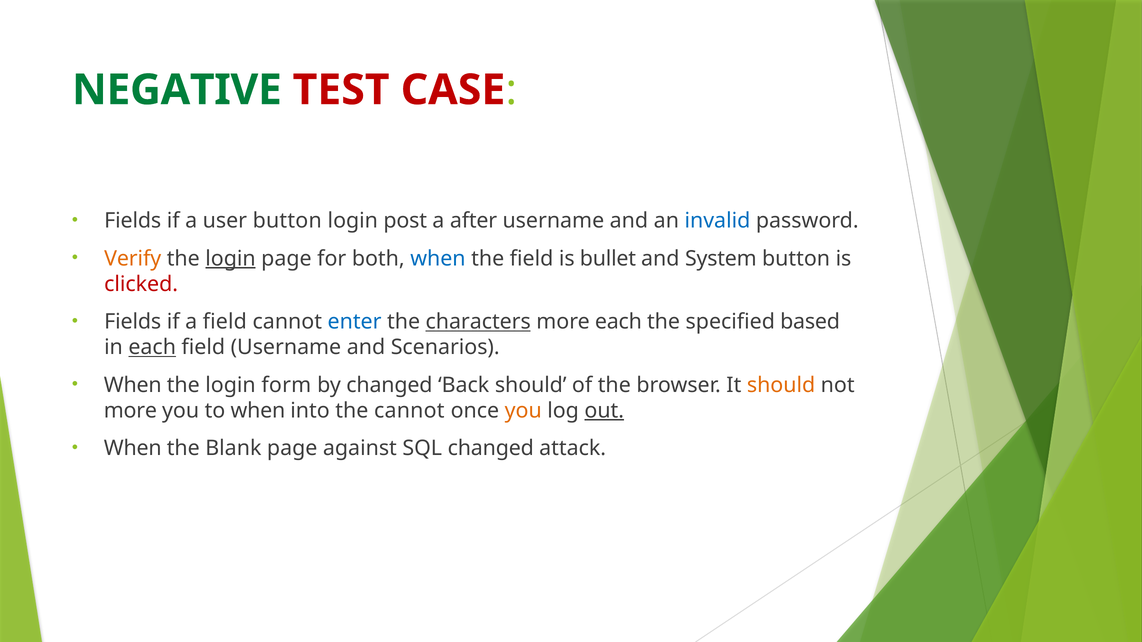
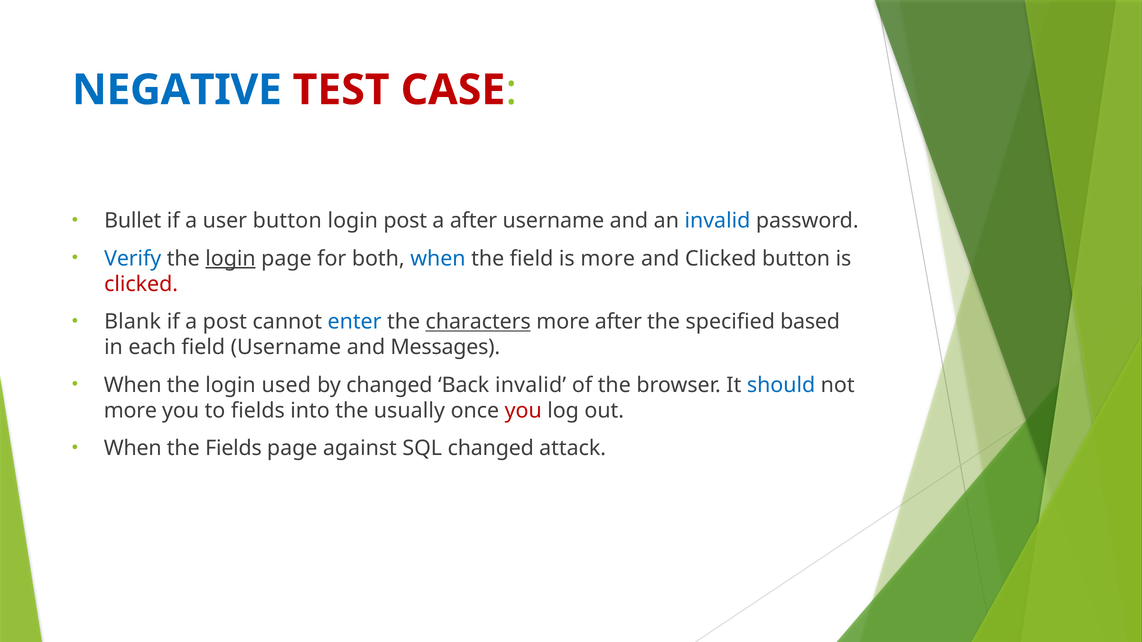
NEGATIVE colour: green -> blue (177, 90)
Fields: Fields -> Bullet (133, 221)
Verify colour: orange -> blue (133, 259)
is bullet: bullet -> more (608, 259)
and System: System -> Clicked (721, 259)
Fields: Fields -> Blank (133, 322)
a field: field -> post (225, 322)
more each: each -> after (618, 322)
each underline: present -> none (152, 348)
Scenarios: Scenarios -> Messages (445, 348)
form: form -> used (286, 385)
Back should: should -> invalid (531, 385)
should colour: orange -> blue (781, 385)
to when: when -> fields (258, 411)
the cannot: cannot -> usually (409, 411)
you colour: orange -> red (523, 411)
out underline: present -> none (604, 411)
the Blank: Blank -> Fields (233, 448)
